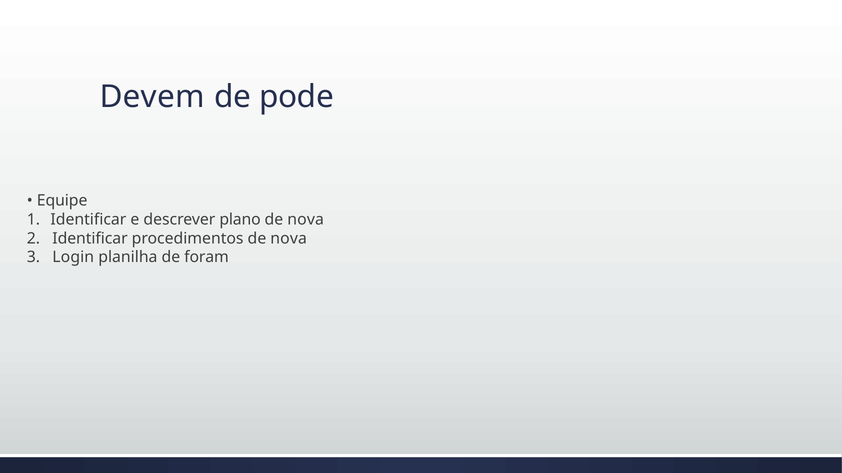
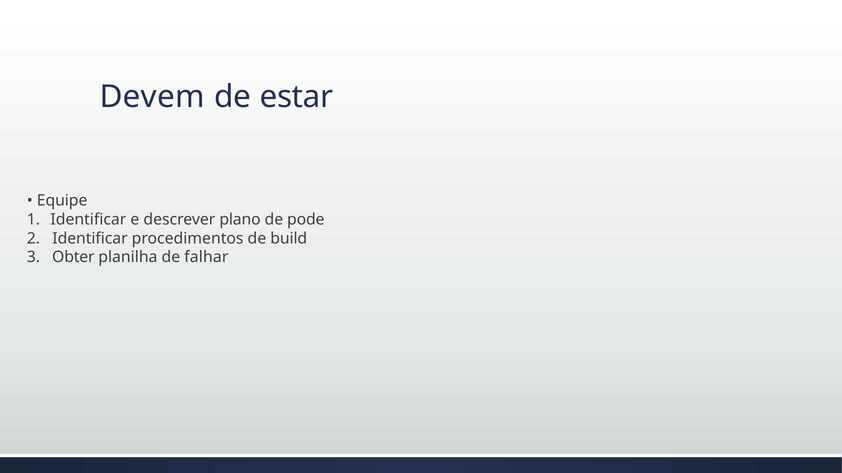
pode: pode -> estar (296, 97)
nova: nova -> pode (306, 220)
procedimentos de nova: nova -> build (289, 239)
Login: Login -> Obter (73, 258)
foram: foram -> falhar (206, 258)
